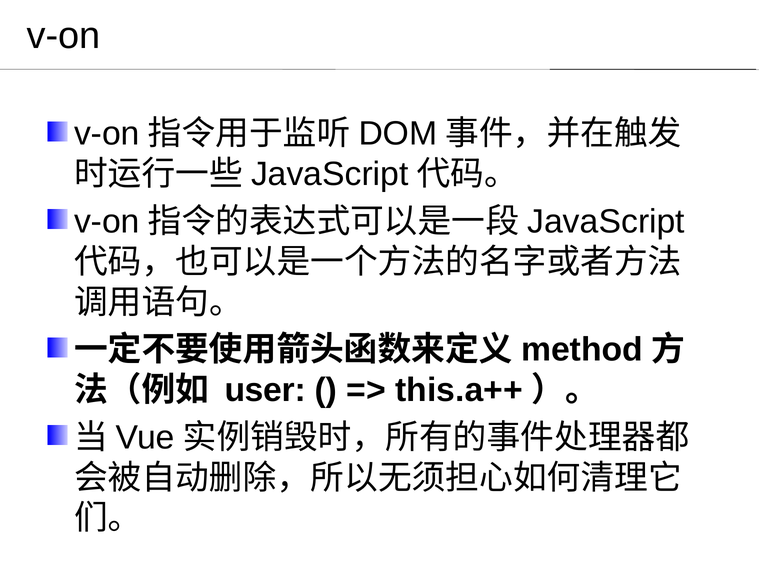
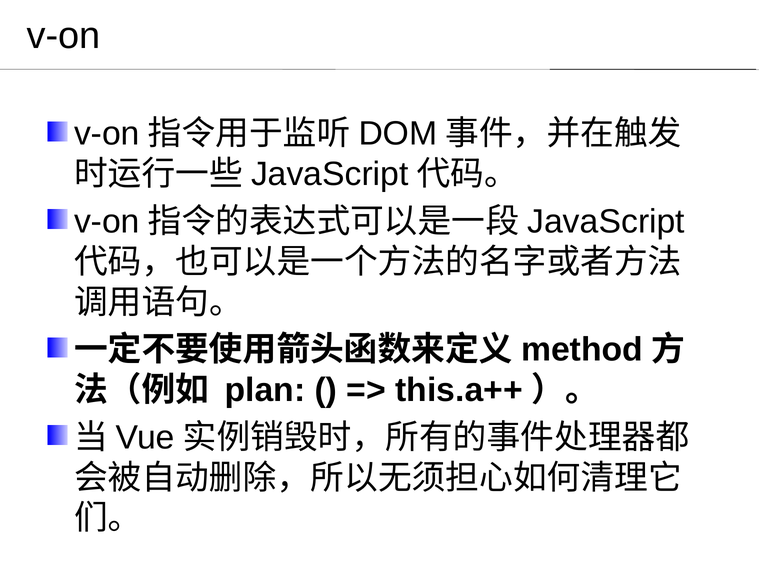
user: user -> plan (265, 390)
